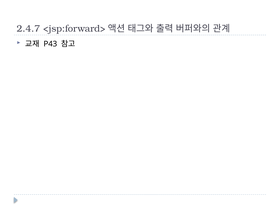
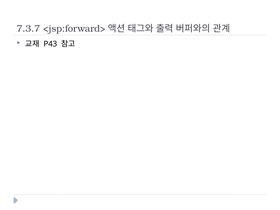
2.4.7: 2.4.7 -> 7.3.7 (28, 29)
